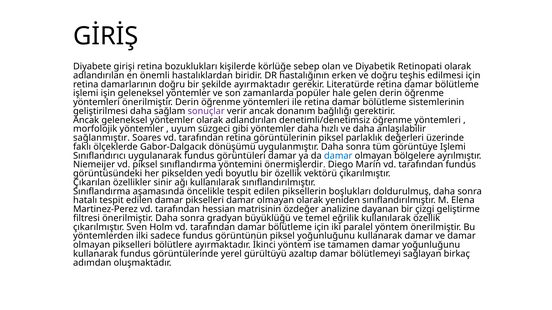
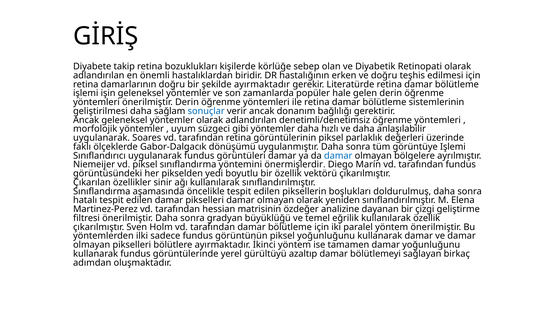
girişi: girişi -> takip (124, 67)
sonuçlar colour: purple -> blue (206, 111)
sağlanmıştır: sağlanmıştır -> uygulanarak (102, 138)
